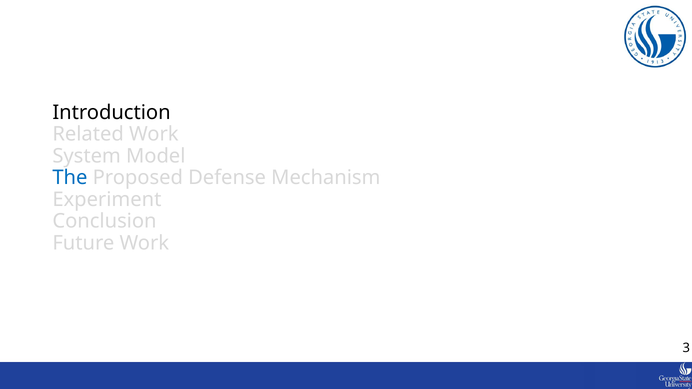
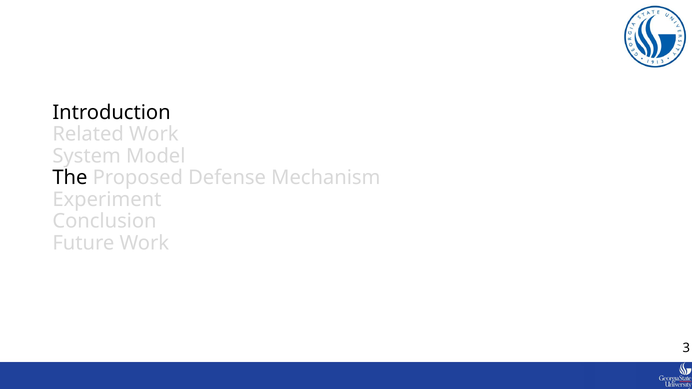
The colour: blue -> black (70, 178)
